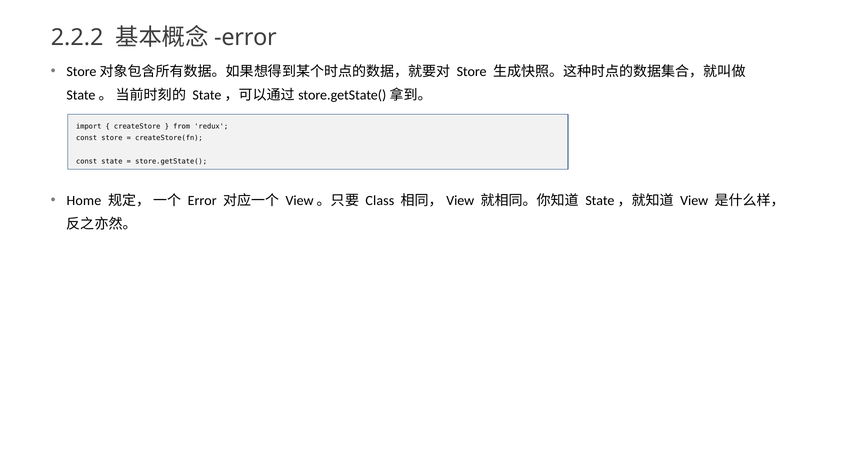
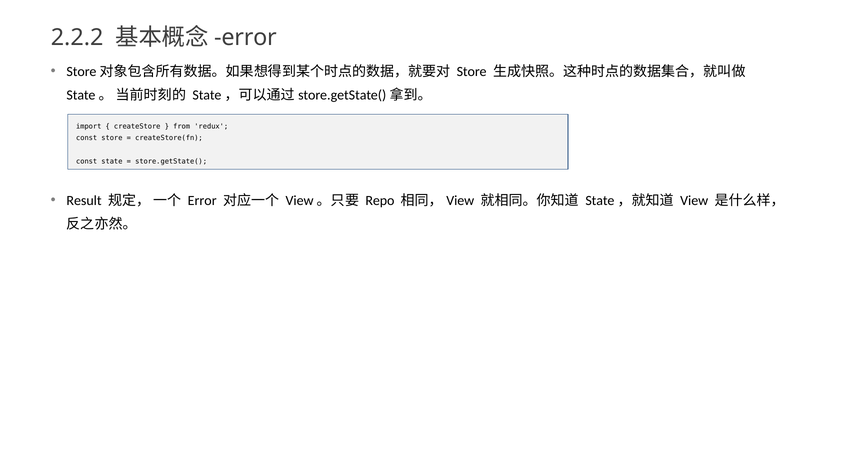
Home: Home -> Result (84, 201)
Class: Class -> Repo (380, 201)
